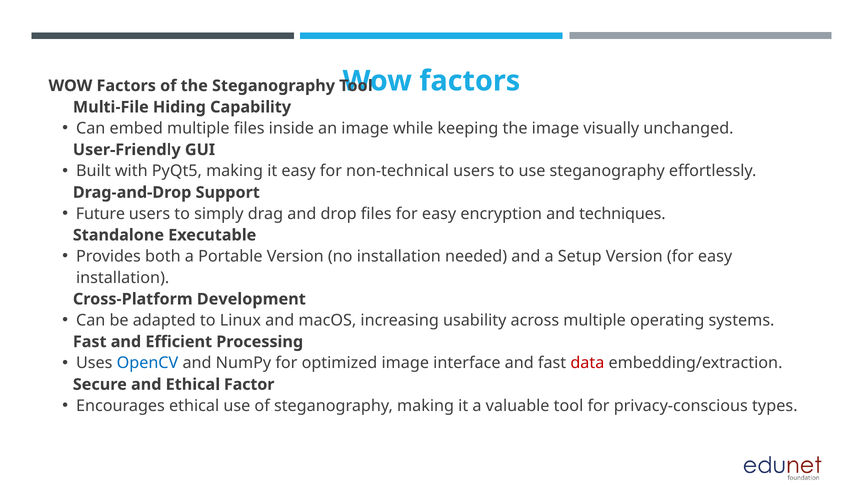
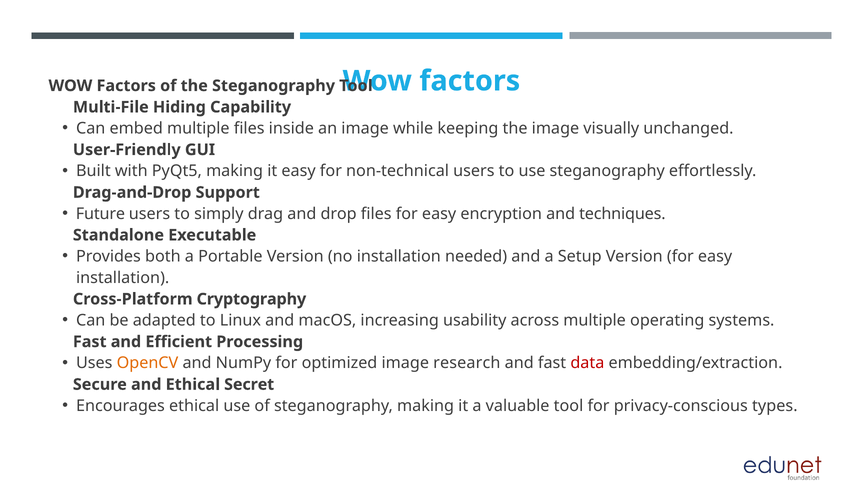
Development: Development -> Cryptography (251, 299)
OpenCV colour: blue -> orange (147, 363)
interface: interface -> research (467, 363)
Factor: Factor -> Secret (249, 385)
